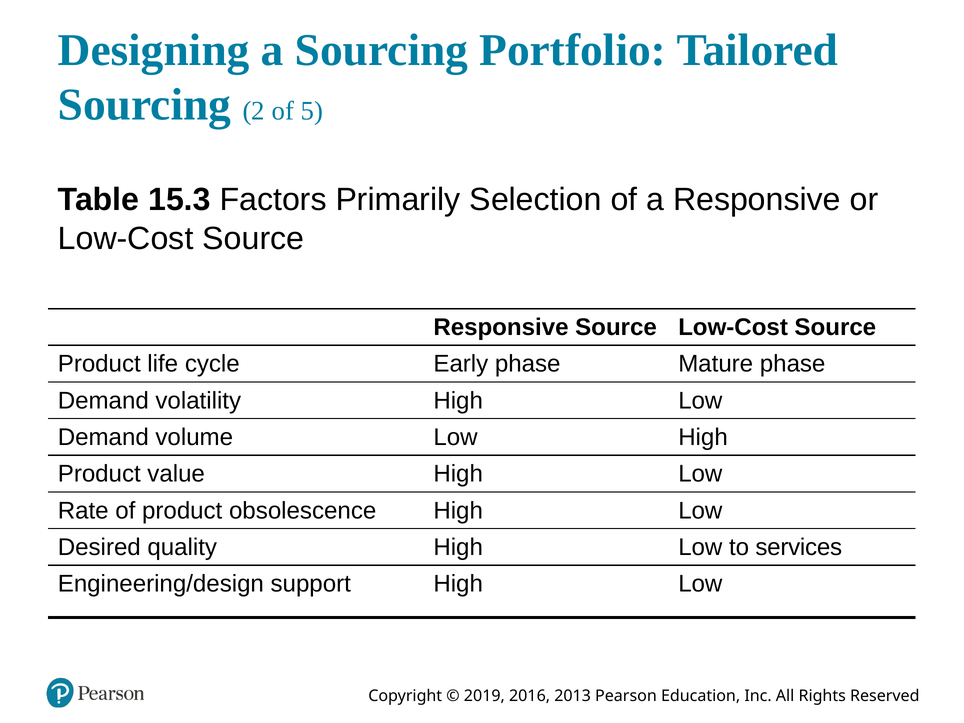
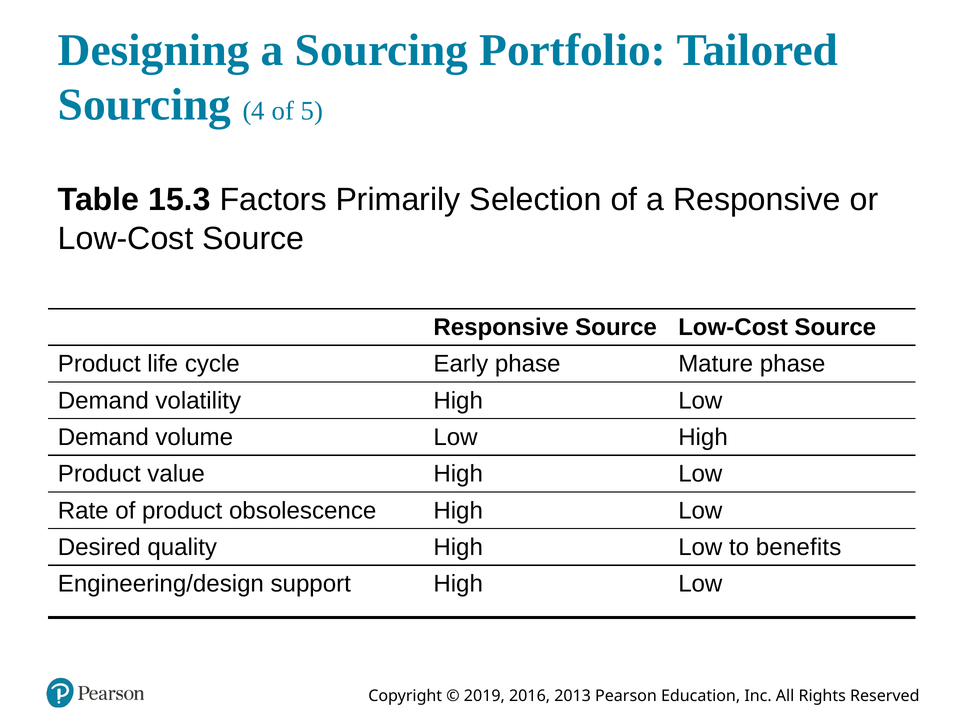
2: 2 -> 4 (254, 111)
services: services -> benefits (799, 547)
